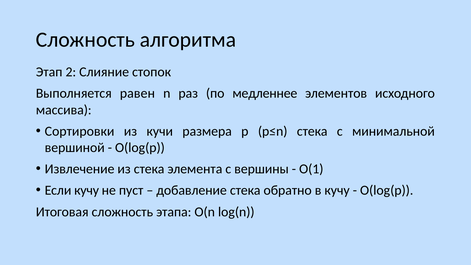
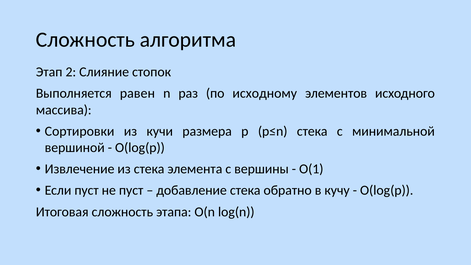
медленнее: медленнее -> исходному (265, 93)
Если кучу: кучу -> пуст (87, 190)
